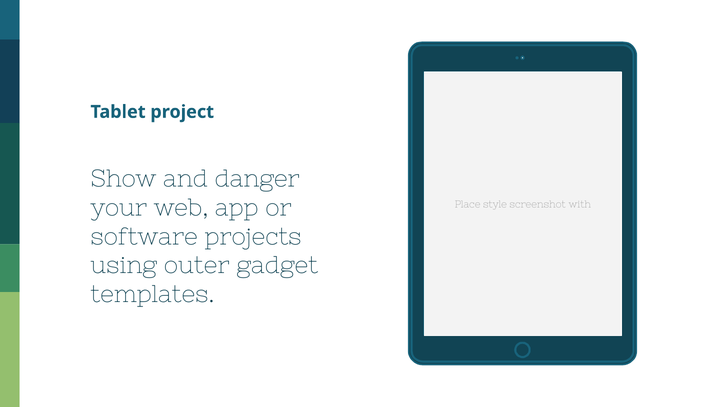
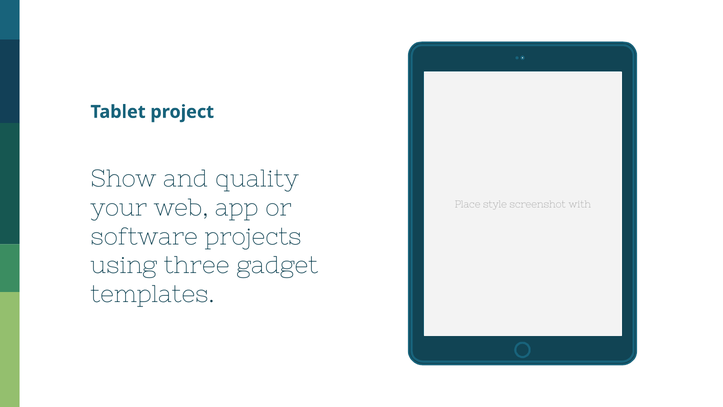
danger: danger -> quality (257, 179)
outer: outer -> three (197, 265)
